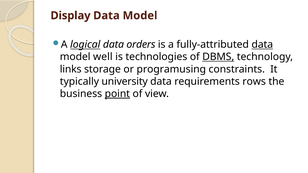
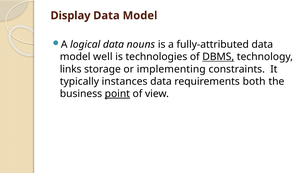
logical underline: present -> none (85, 45)
orders: orders -> nouns (141, 45)
data underline: present -> none (262, 45)
programusing: programusing -> implementing (171, 69)
university: university -> instances (125, 82)
rows: rows -> both (254, 82)
